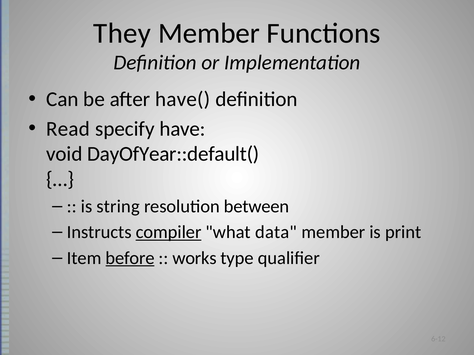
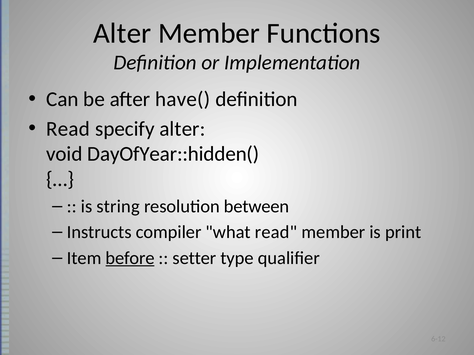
They: They -> Alter (122, 33)
specify have: have -> alter (182, 129)
DayOfYear::default(: DayOfYear::default( -> DayOfYear::hidden( (173, 154)
compiler underline: present -> none (169, 233)
what data: data -> read (276, 233)
works: works -> setter (194, 258)
